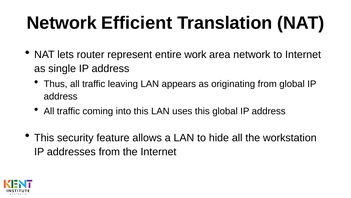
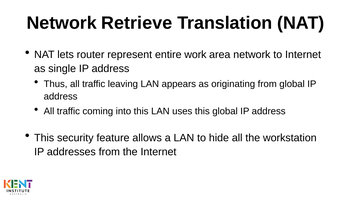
Efficient: Efficient -> Retrieve (137, 23)
